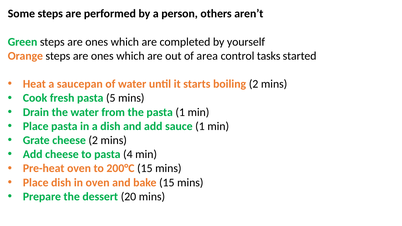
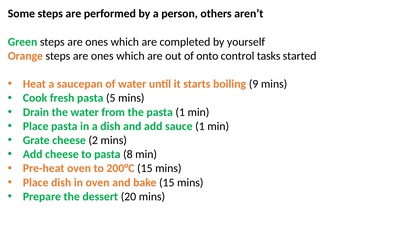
area: area -> onto (207, 56)
boiling 2: 2 -> 9 (254, 84)
4: 4 -> 8 (128, 154)
